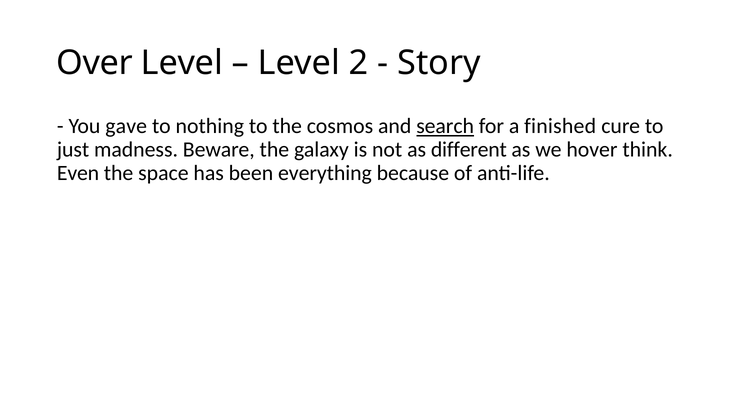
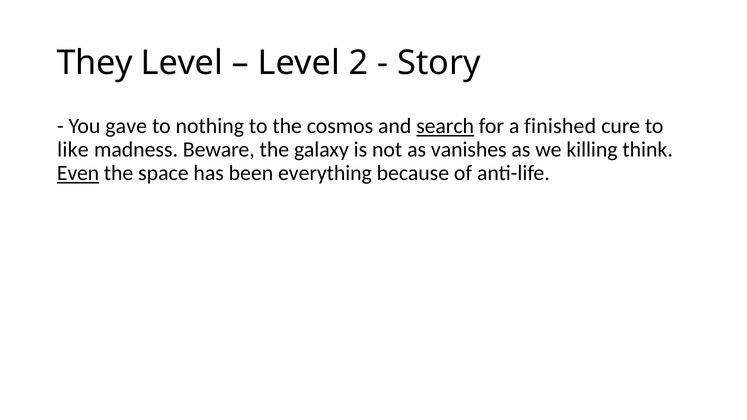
Over: Over -> They (95, 63)
just: just -> like (73, 150)
different: different -> vanishes (469, 150)
hover: hover -> killing (592, 150)
Even underline: none -> present (78, 173)
